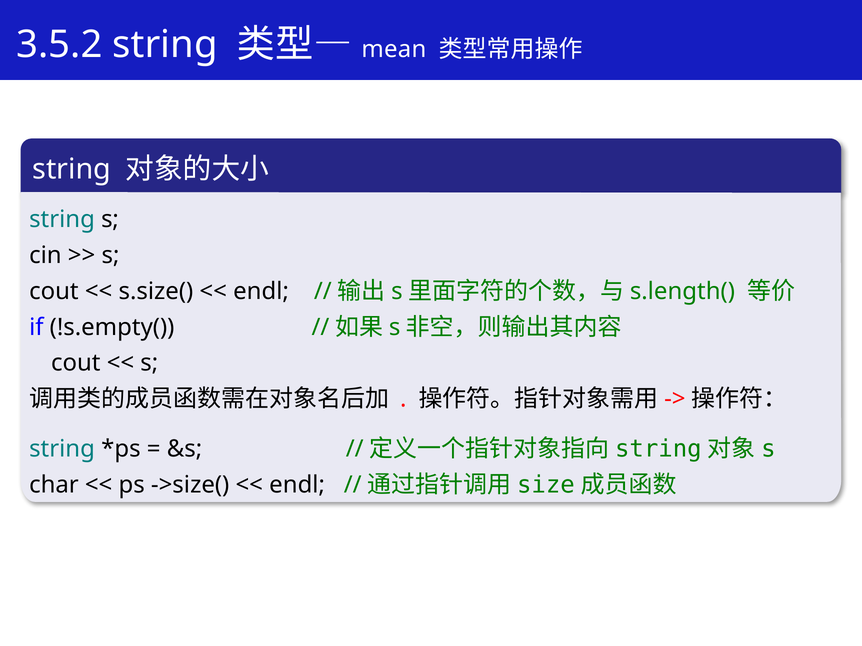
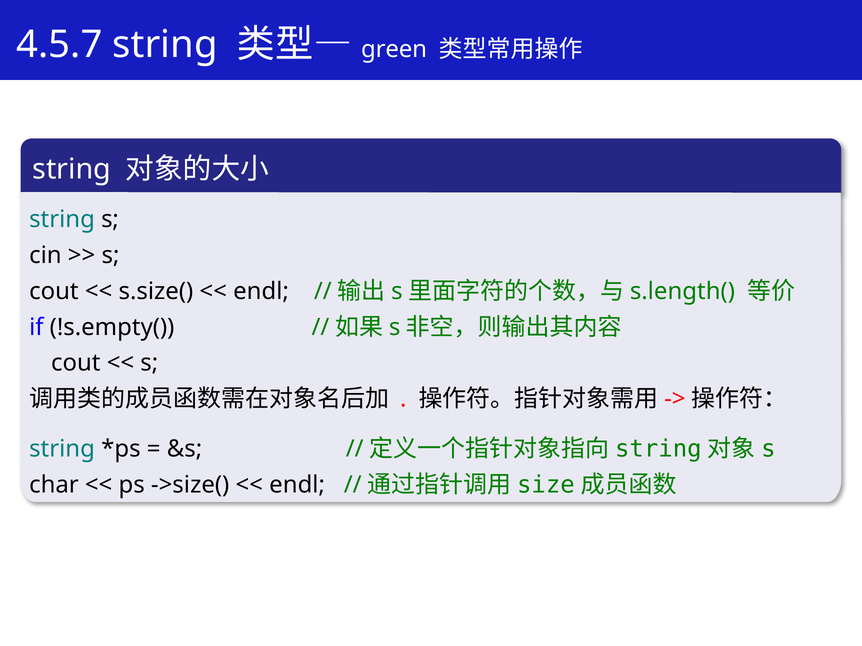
3.5.2: 3.5.2 -> 4.5.7 (59, 45)
mean: mean -> green (394, 49)
